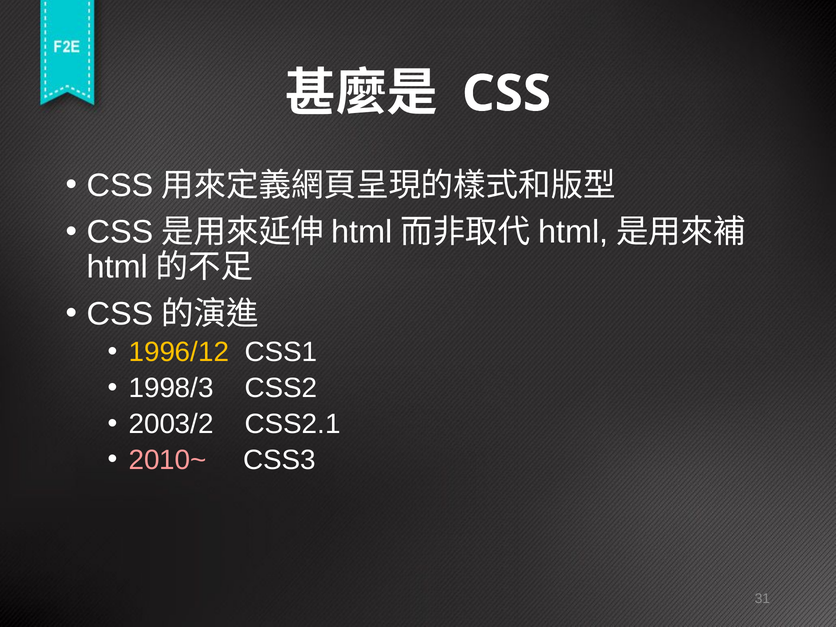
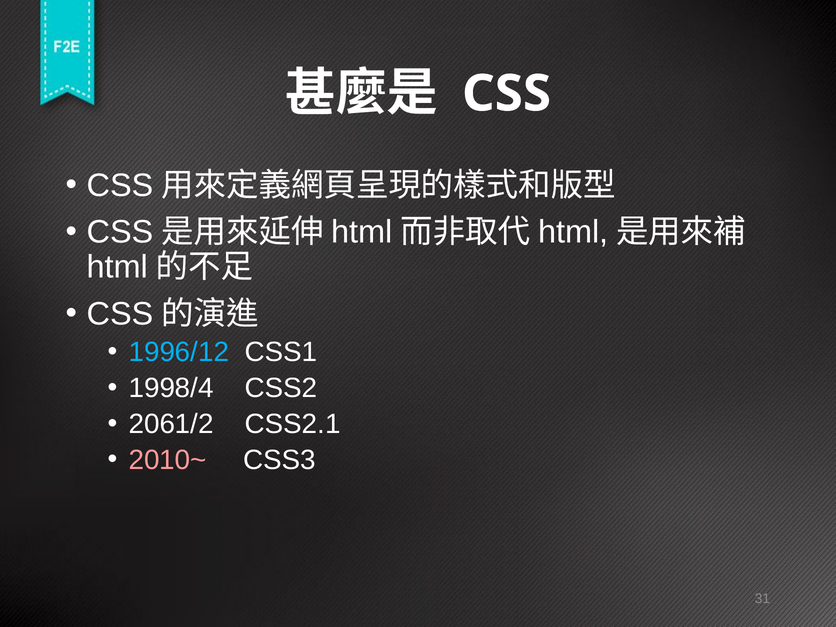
1996/12 colour: yellow -> light blue (179, 352)
1998/3: 1998/3 -> 1998/4 (171, 388)
2003/2: 2003/2 -> 2061/2 (171, 424)
